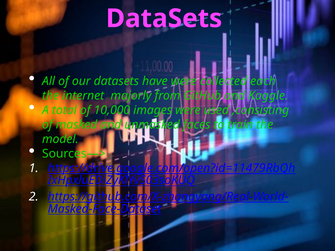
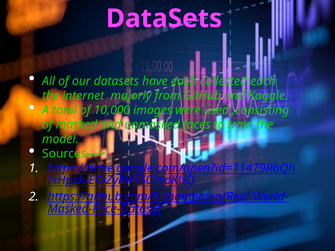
have were: were -> each (184, 81)
